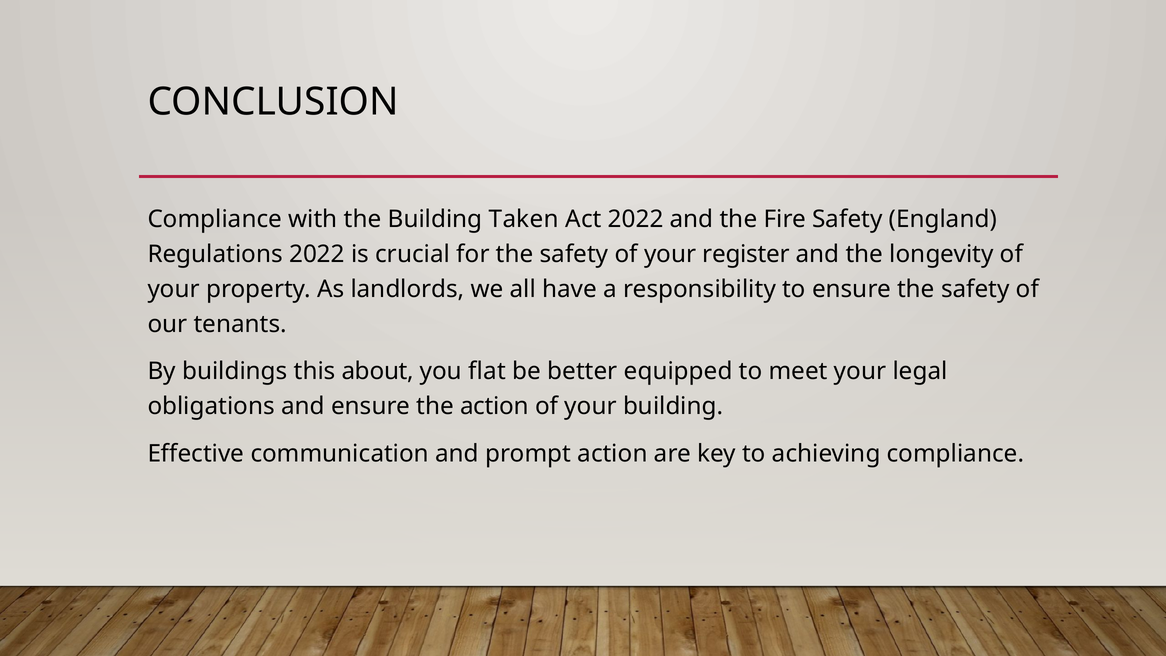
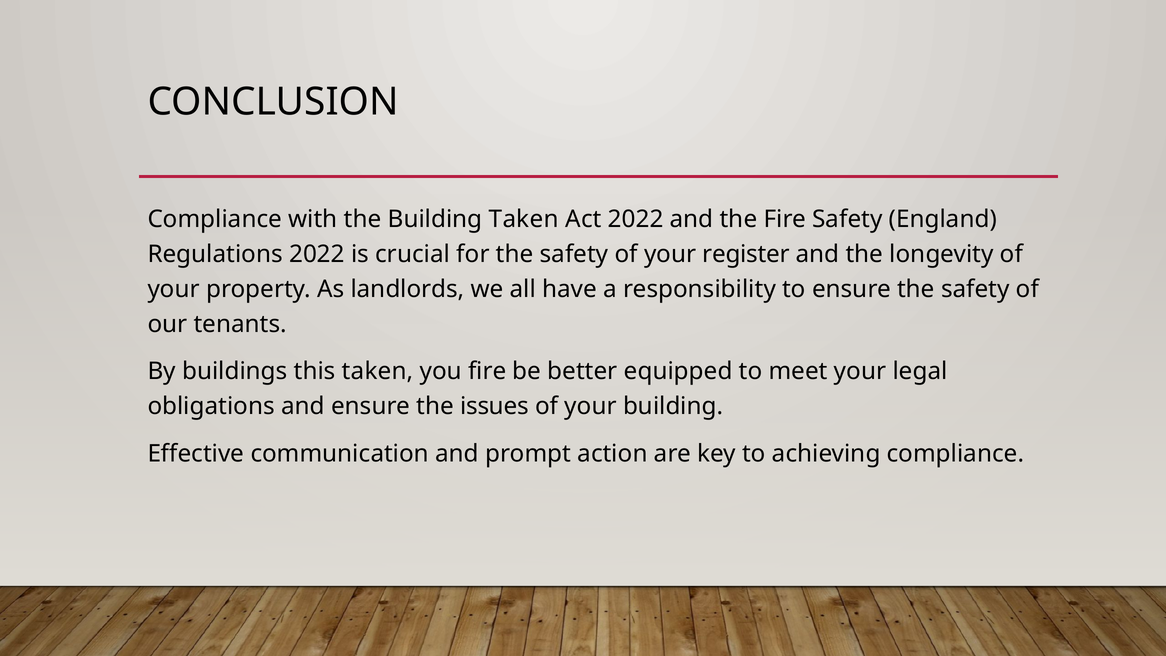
this about: about -> taken (378, 371)
you flat: flat -> fire (487, 371)
the action: action -> issues (495, 406)
